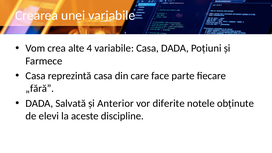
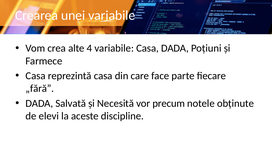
Anterior: Anterior -> Necesită (116, 103)
diferite: diferite -> precum (169, 103)
